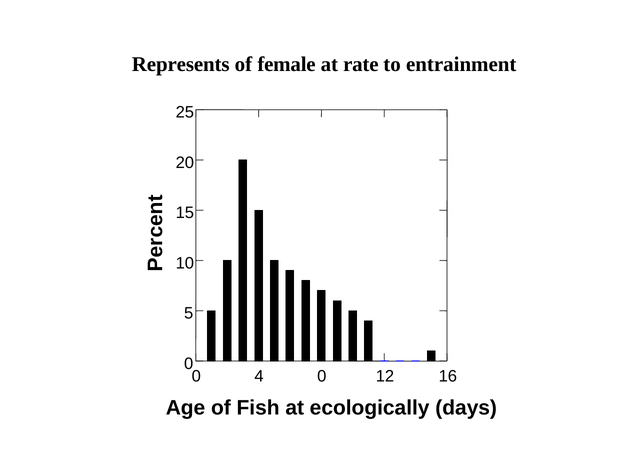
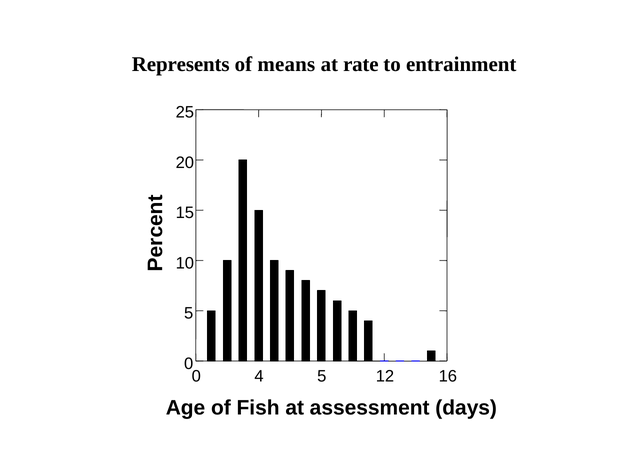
female: female -> means (286, 64)
4 0: 0 -> 5 (322, 376)
ecologically: ecologically -> assessment (370, 408)
